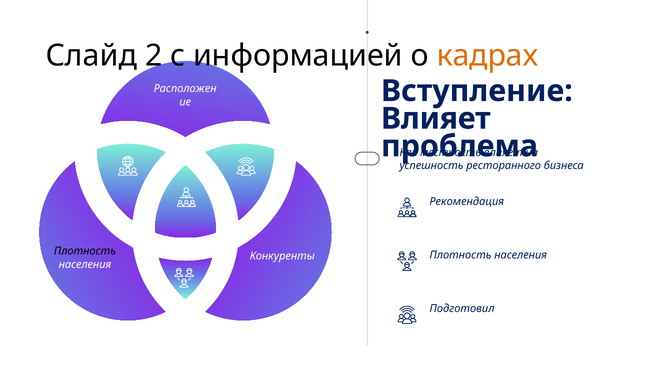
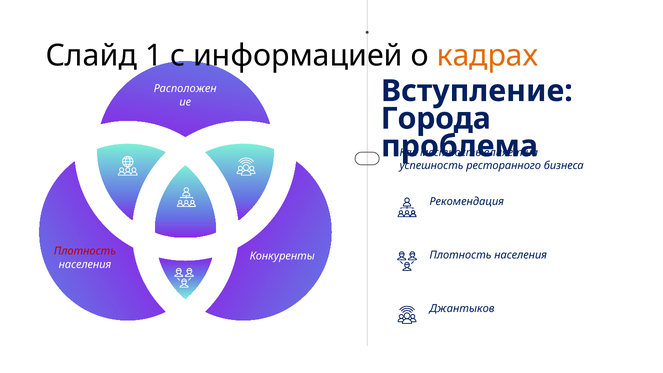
2: 2 -> 1 (154, 56)
Влияет: Влияет -> Города (436, 119)
Плотность colour: black -> red (85, 251)
Подготовил: Подготовил -> Джантыков (462, 309)
